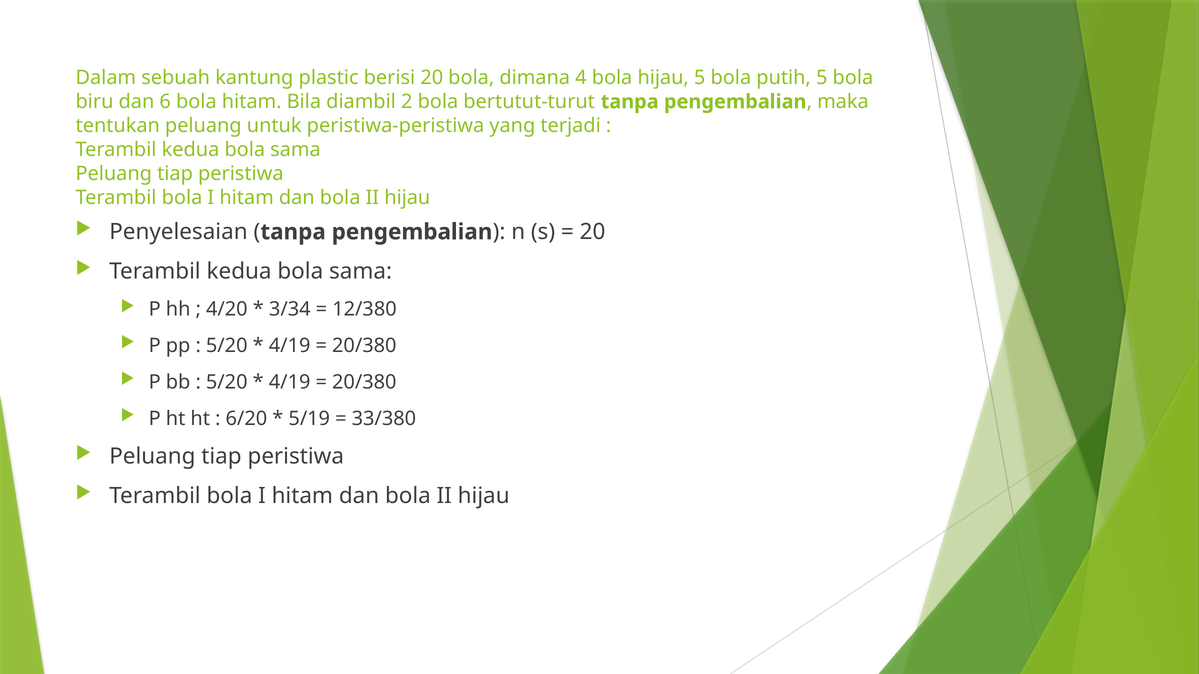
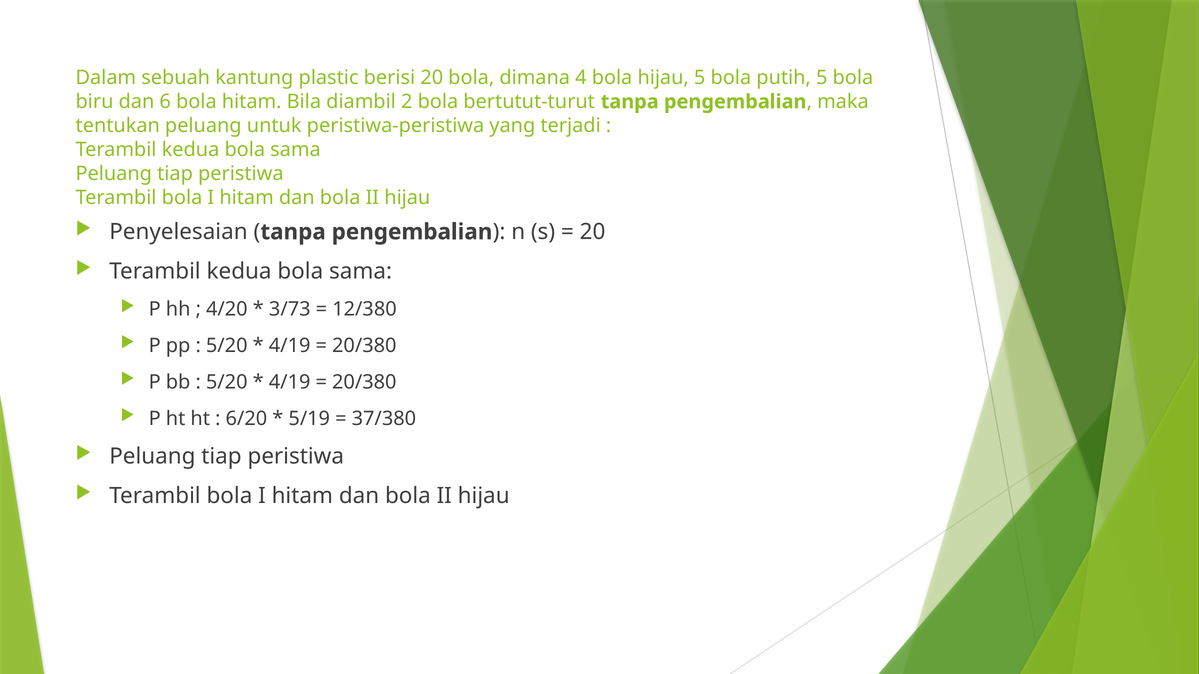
3/34: 3/34 -> 3/73 (290, 309)
33/380: 33/380 -> 37/380 (384, 419)
